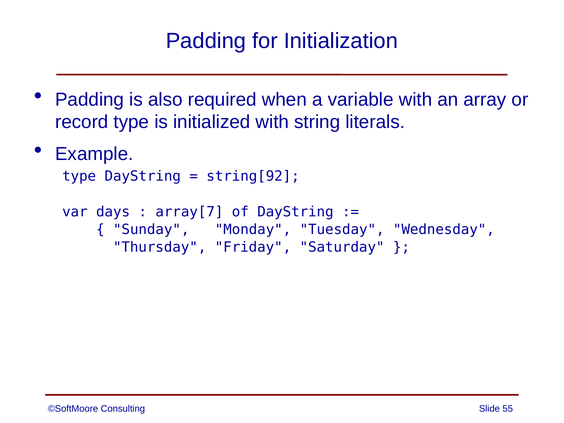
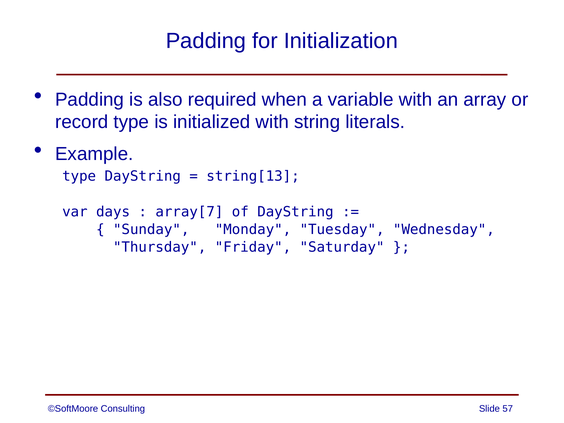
string[92: string[92 -> string[13 (253, 176)
55: 55 -> 57 (508, 409)
